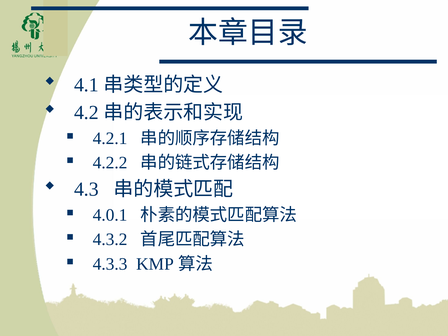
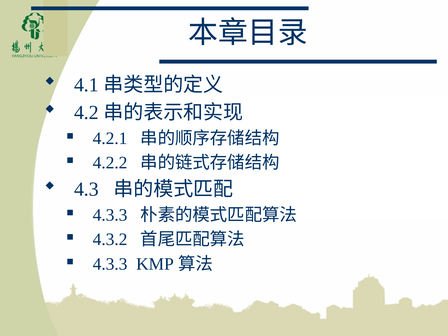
4.0.1: 4.0.1 -> 4.3.3 (110, 215)
